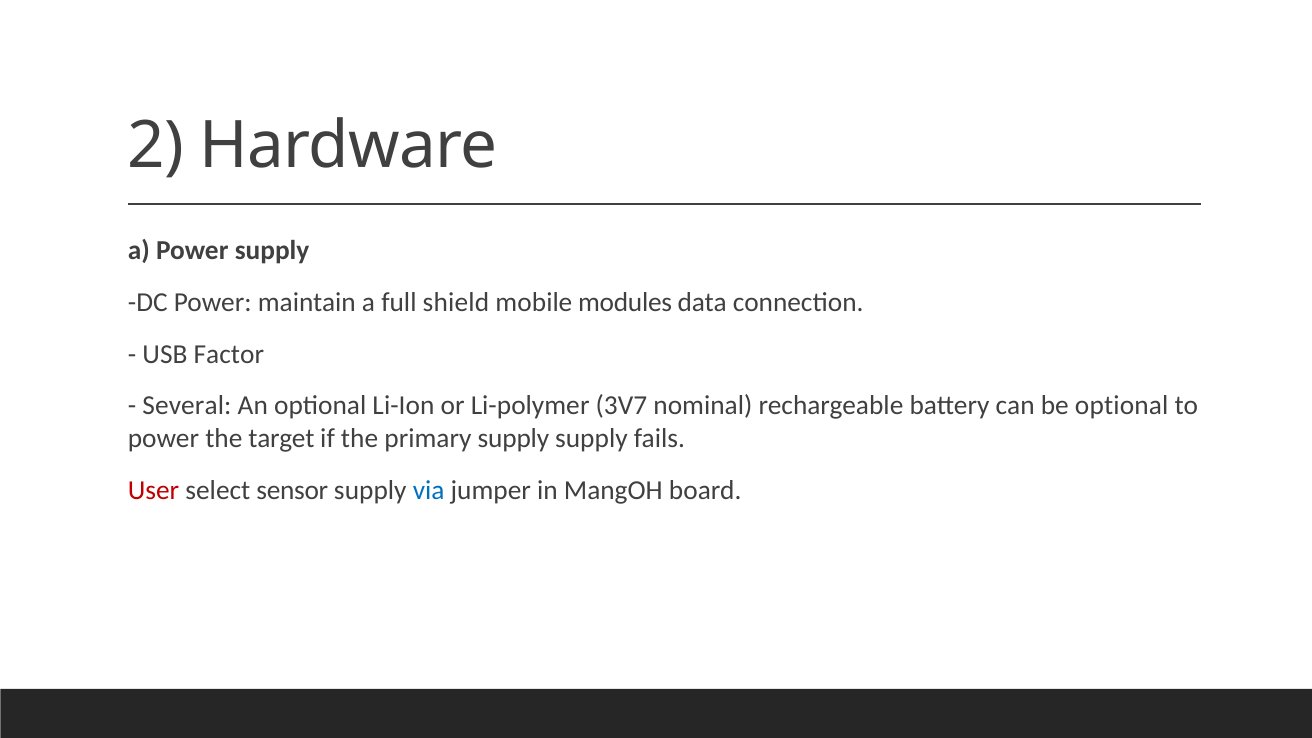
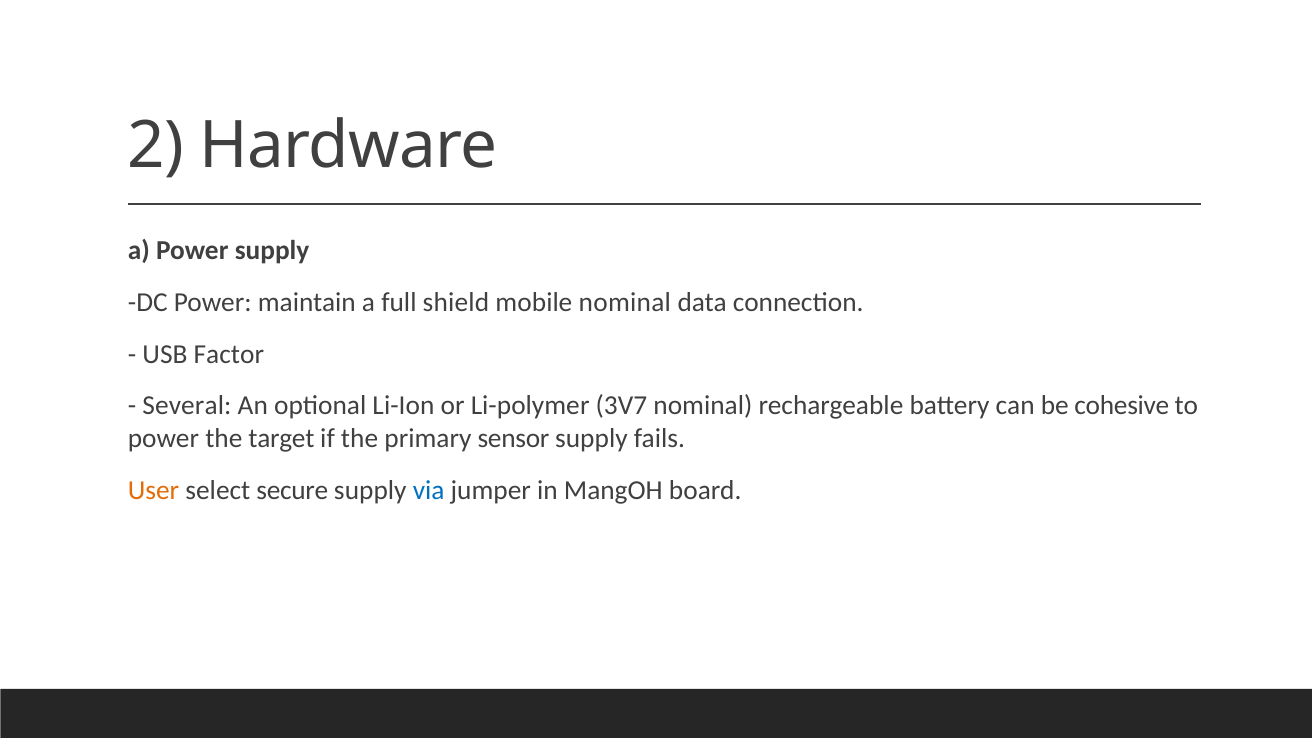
mobile modules: modules -> nominal (625, 302)
be optional: optional -> cohesive (1122, 406)
primary supply: supply -> sensor (513, 439)
User colour: red -> orange (154, 491)
sensor: sensor -> secure (292, 491)
